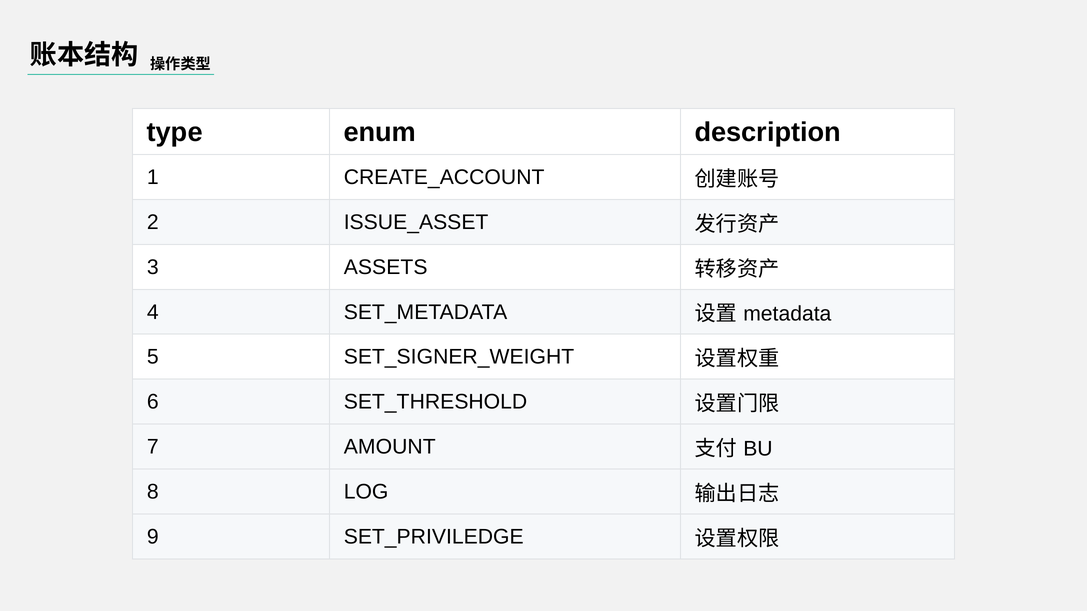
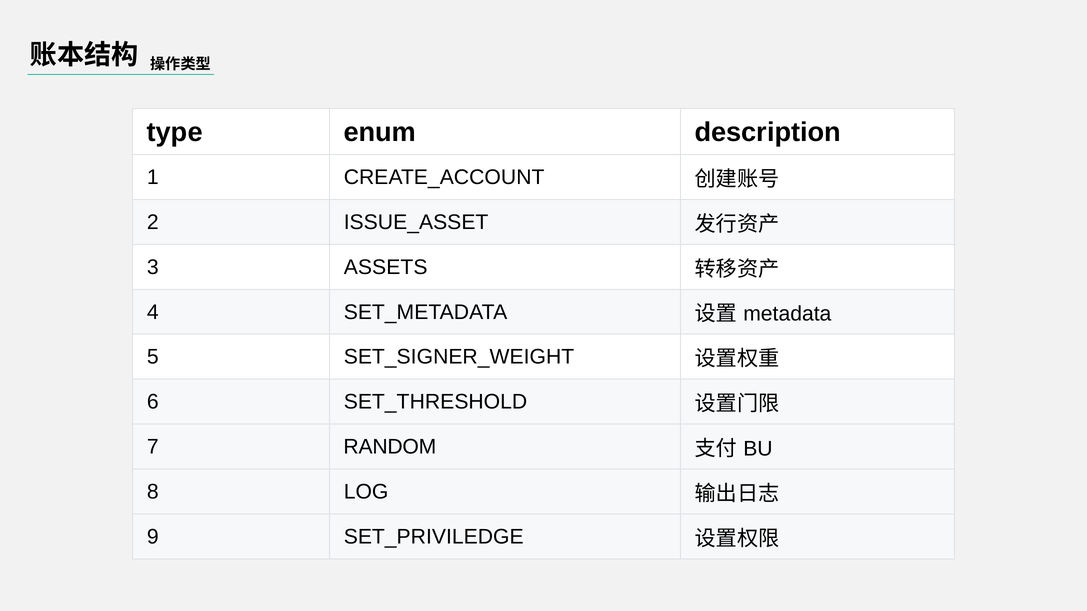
AMOUNT: AMOUNT -> RANDOM (390, 447)
